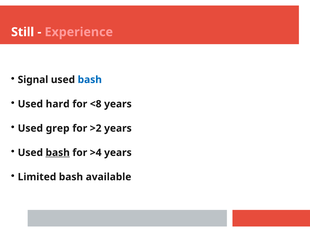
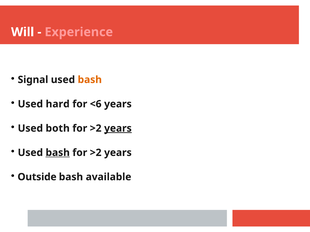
Still: Still -> Will (23, 32)
bash colour: blue -> orange (90, 80)
<8: <8 -> <6 (96, 104)
grep: grep -> both (58, 129)
years underline: none -> present (118, 129)
>4: >4 -> >2 (96, 153)
Limited: Limited -> Outside (37, 177)
